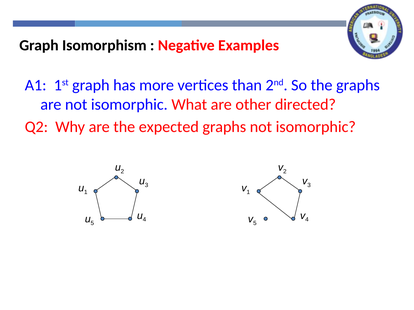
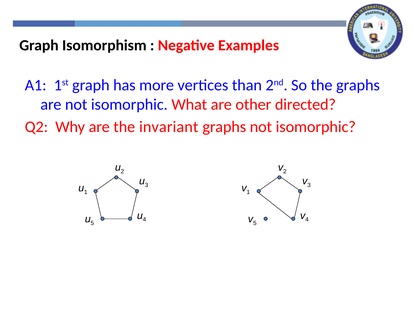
expected: expected -> invariant (169, 127)
